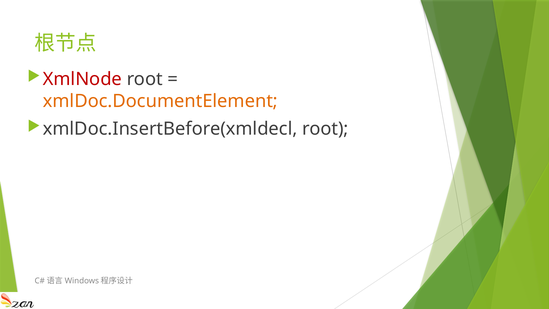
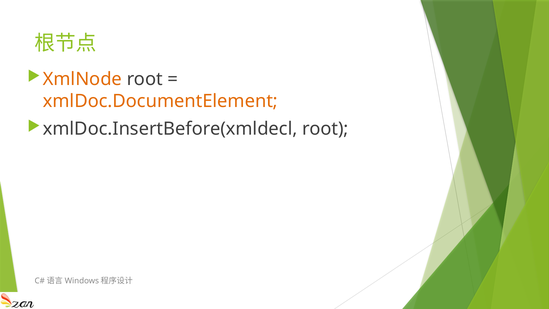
XmlNode colour: red -> orange (82, 79)
